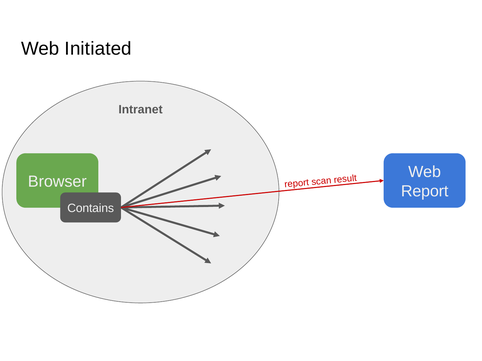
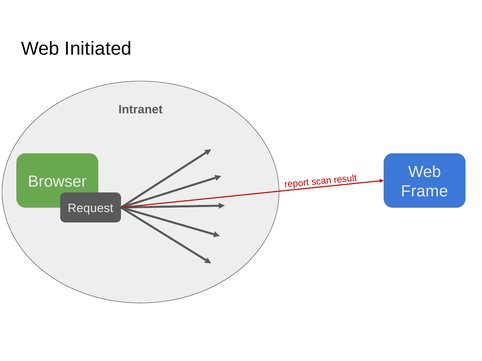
Report: Report -> Frame (424, 191)
Contains: Contains -> Request (91, 209)
